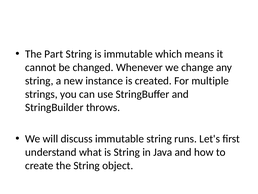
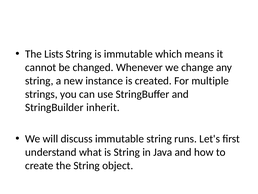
Part: Part -> Lists (54, 54)
throws: throws -> inherit (103, 107)
